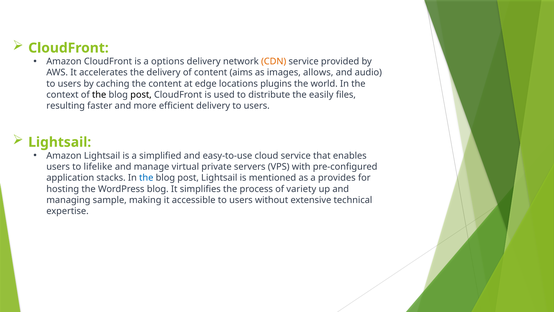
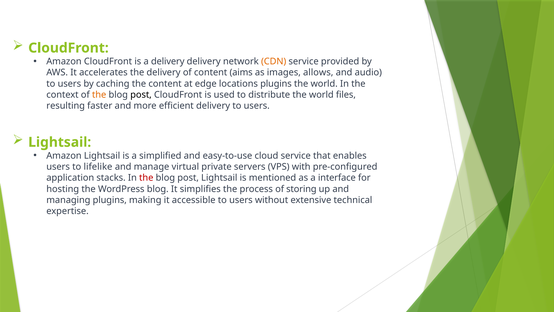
a options: options -> delivery (168, 61)
the colour: black -> orange (99, 95)
distribute the easily: easily -> world (321, 95)
the colour: blue -> red (146, 178)
provides: provides -> interface (337, 178)
variety: variety -> storing (301, 189)
managing sample: sample -> plugins (110, 200)
